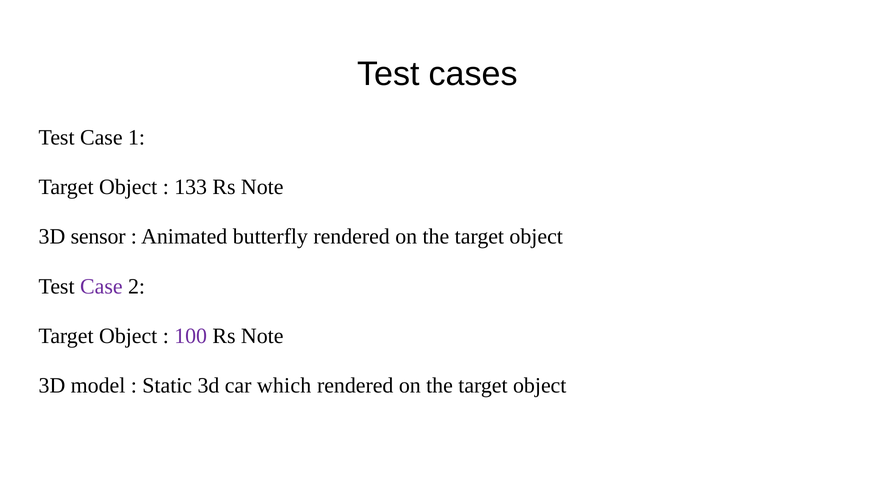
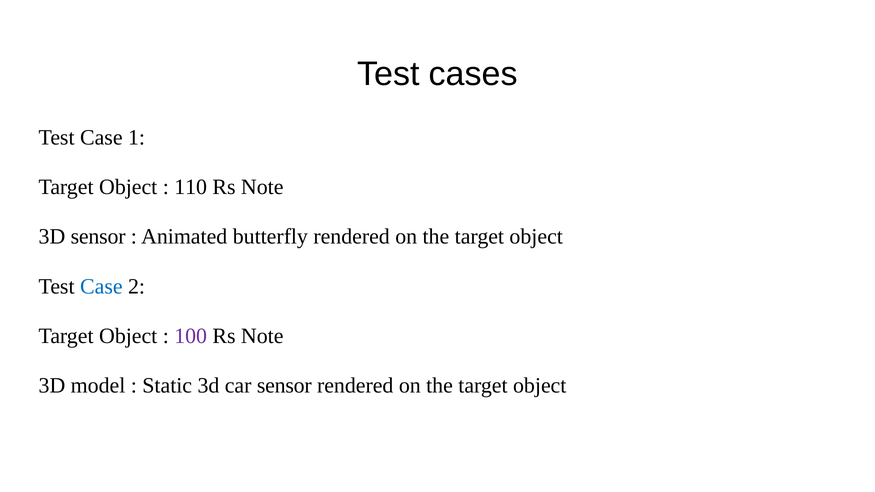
133: 133 -> 110 (191, 187)
Case colour: purple -> blue (101, 286)
car which: which -> sensor (284, 386)
